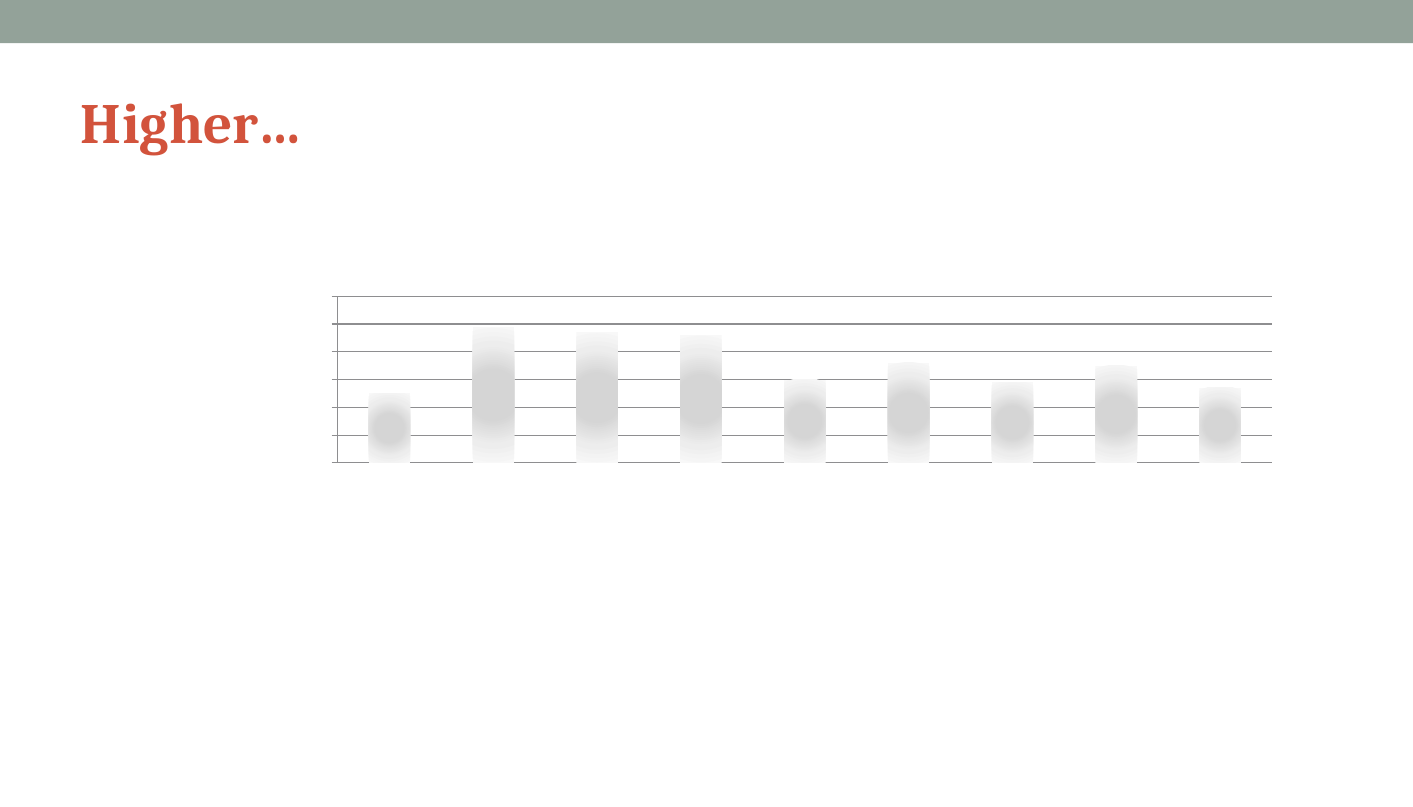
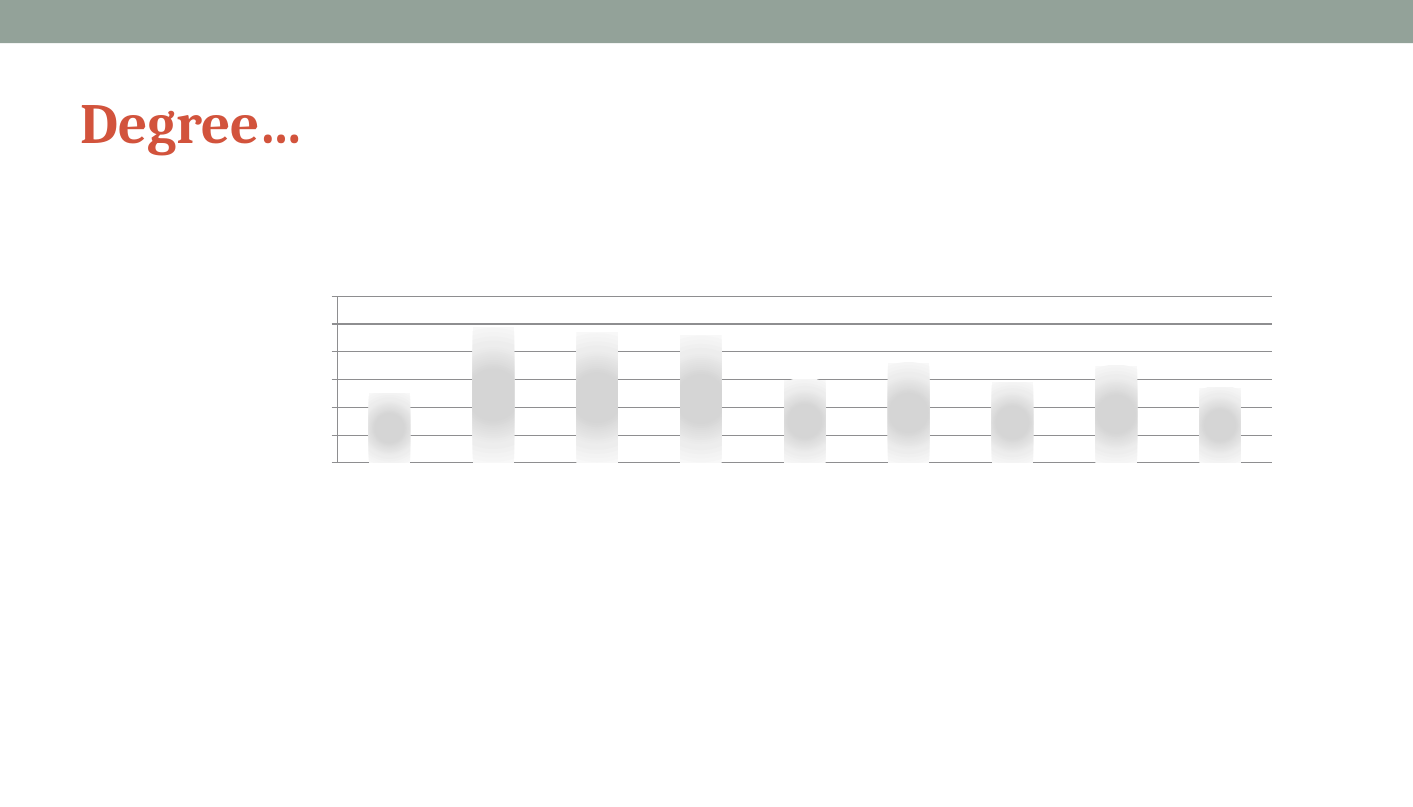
Higher…: Higher… -> Degree… (192, 125)
